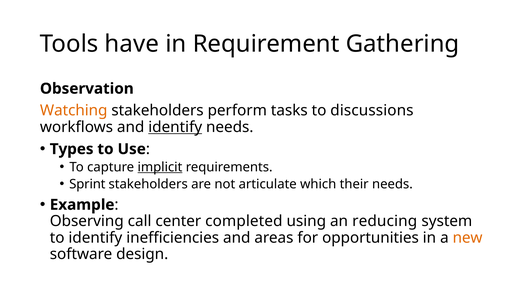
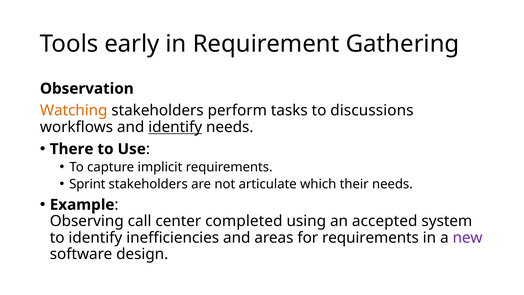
have: have -> early (132, 44)
Types: Types -> There (72, 149)
implicit underline: present -> none (160, 167)
reducing: reducing -> accepted (385, 221)
for opportunities: opportunities -> requirements (370, 238)
new colour: orange -> purple (468, 238)
